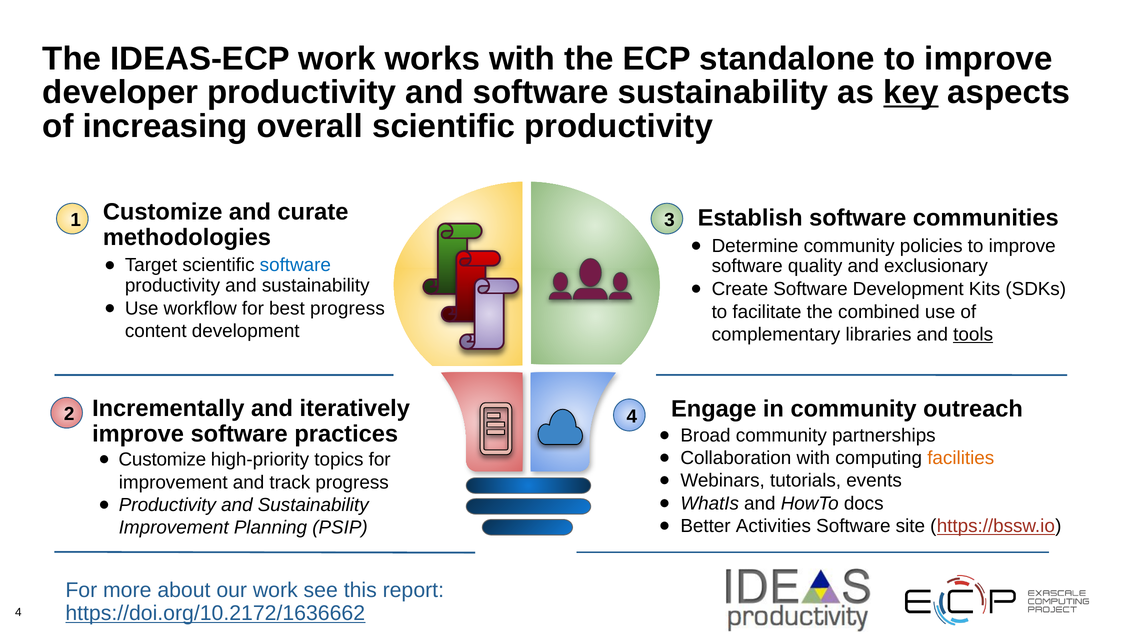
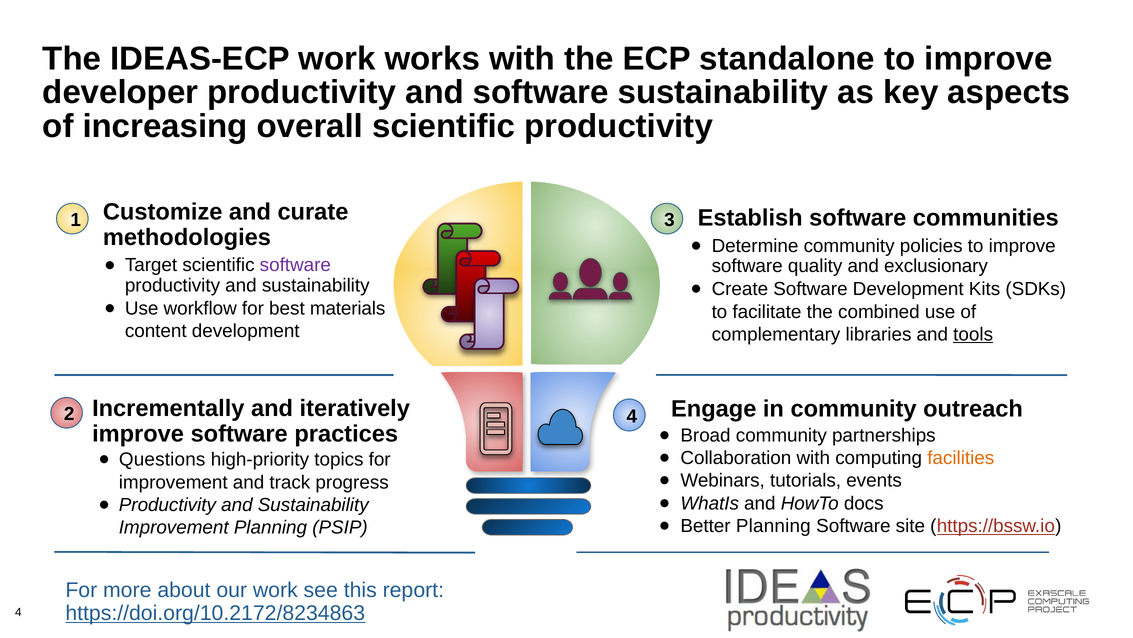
key underline: present -> none (911, 92)
software colour: blue -> purple (295, 265)
best progress: progress -> materials (348, 308)
Customize: Customize -> Questions (162, 459)
Better Activities: Activities -> Planning (773, 526)
https://doi.org/10.2172/1636662: https://doi.org/10.2172/1636662 -> https://doi.org/10.2172/8234863 (215, 613)
